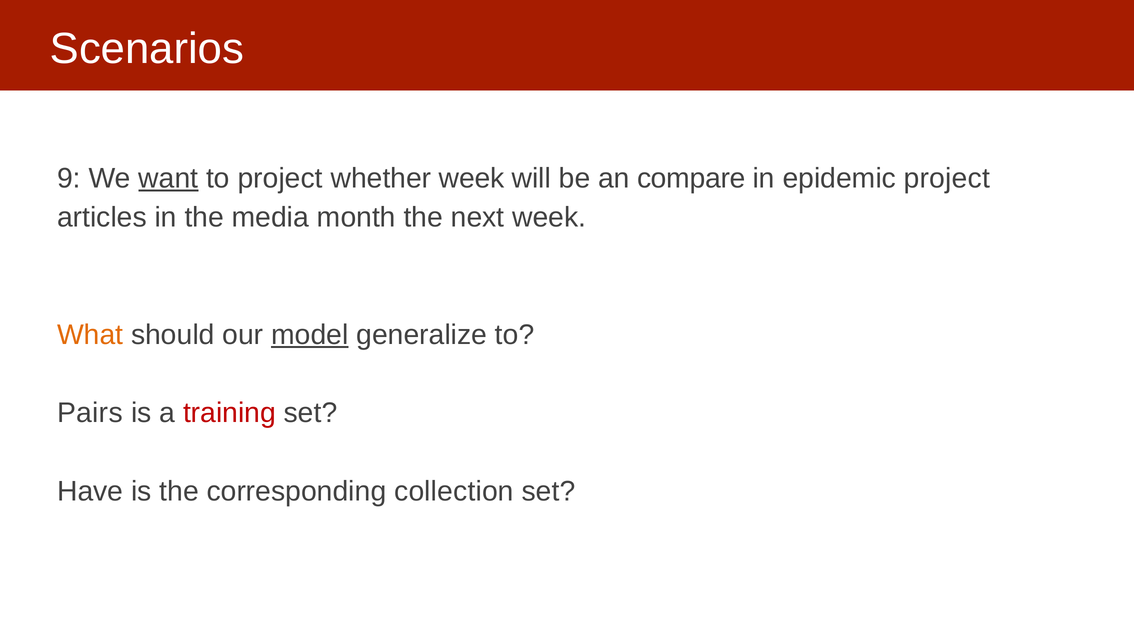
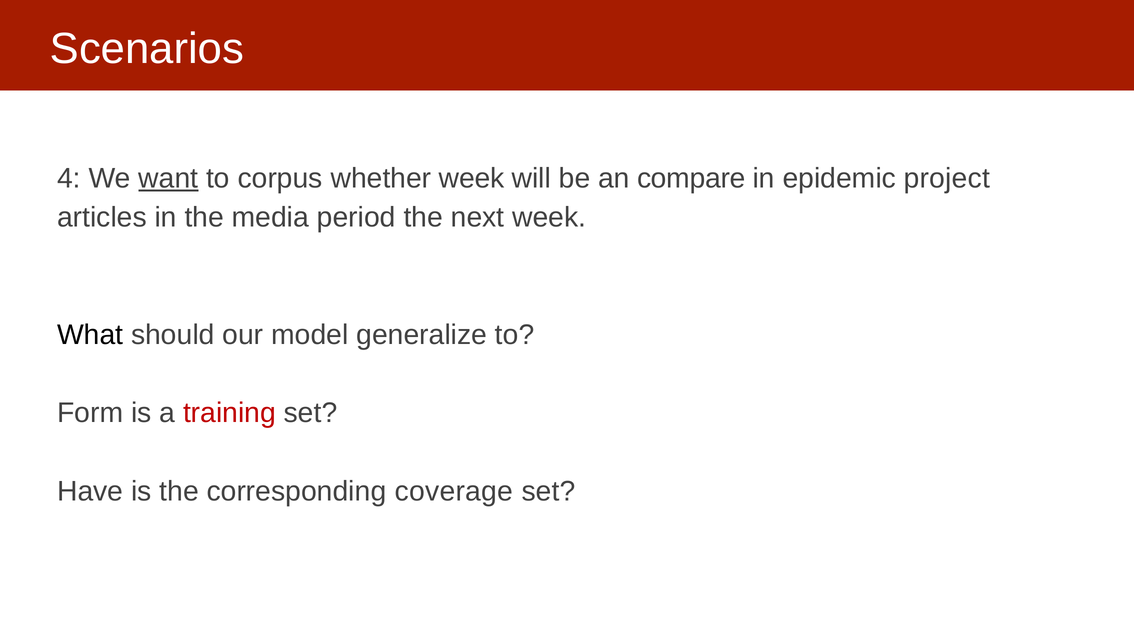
9: 9 -> 4 (69, 178)
to project: project -> corpus (280, 178)
month: month -> period (356, 217)
What colour: orange -> black (90, 335)
model underline: present -> none (310, 335)
Pairs: Pairs -> Form (90, 413)
collection: collection -> coverage (454, 491)
